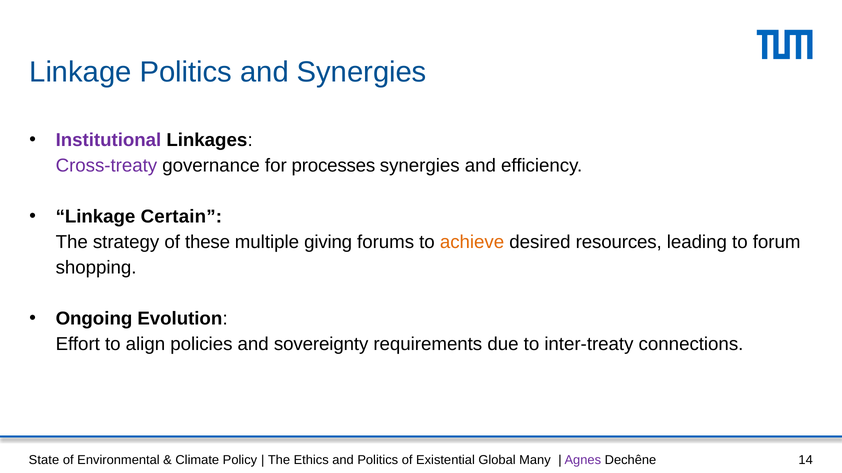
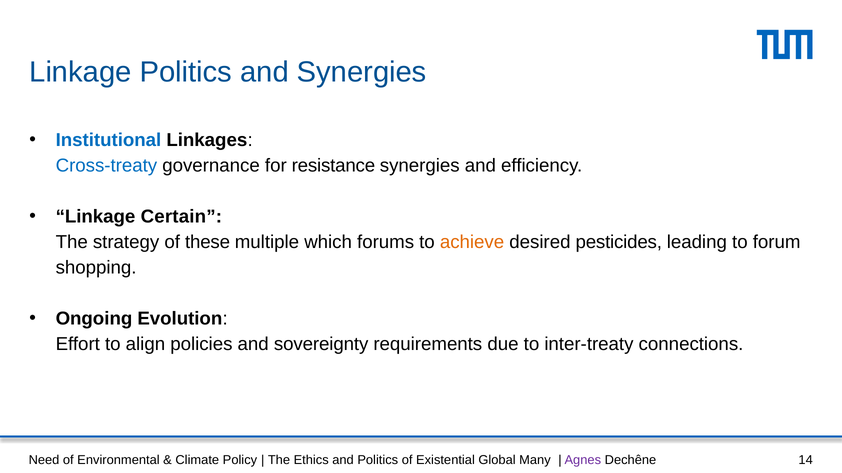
Institutional colour: purple -> blue (108, 140)
Cross-treaty colour: purple -> blue (106, 166)
processes: processes -> resistance (333, 166)
giving: giving -> which (328, 243)
resources: resources -> pesticides (619, 243)
State: State -> Need (44, 461)
